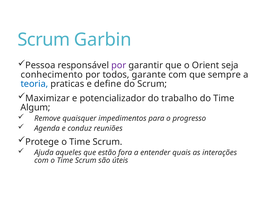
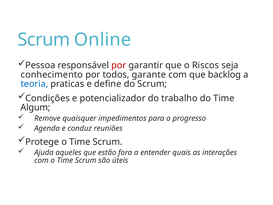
Garbin: Garbin -> Online (103, 40)
por colour: purple -> red (119, 65)
Orient: Orient -> Riscos (206, 65)
sempre: sempre -> backlog (224, 75)
Maximizar: Maximizar -> Condições (48, 98)
